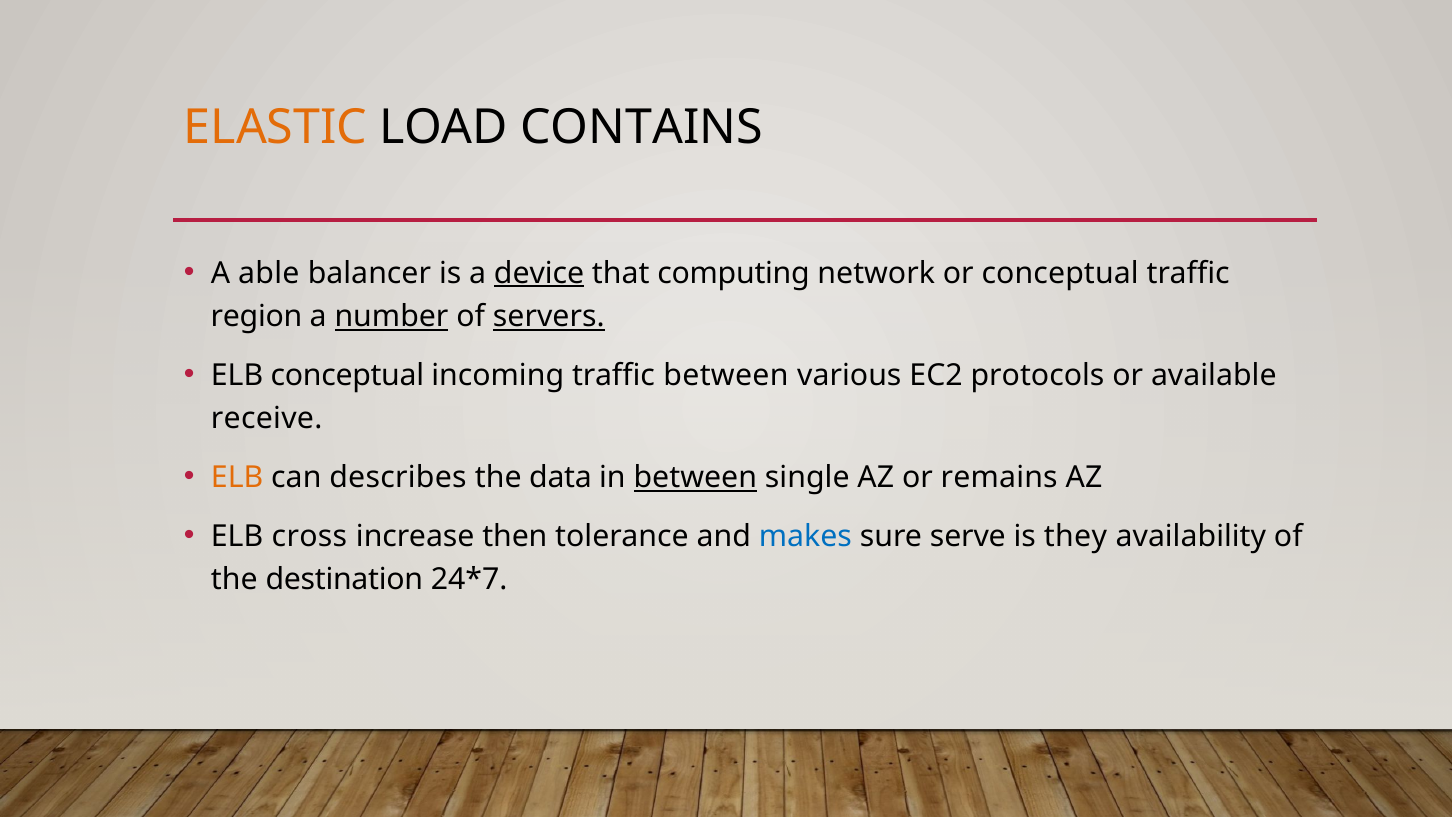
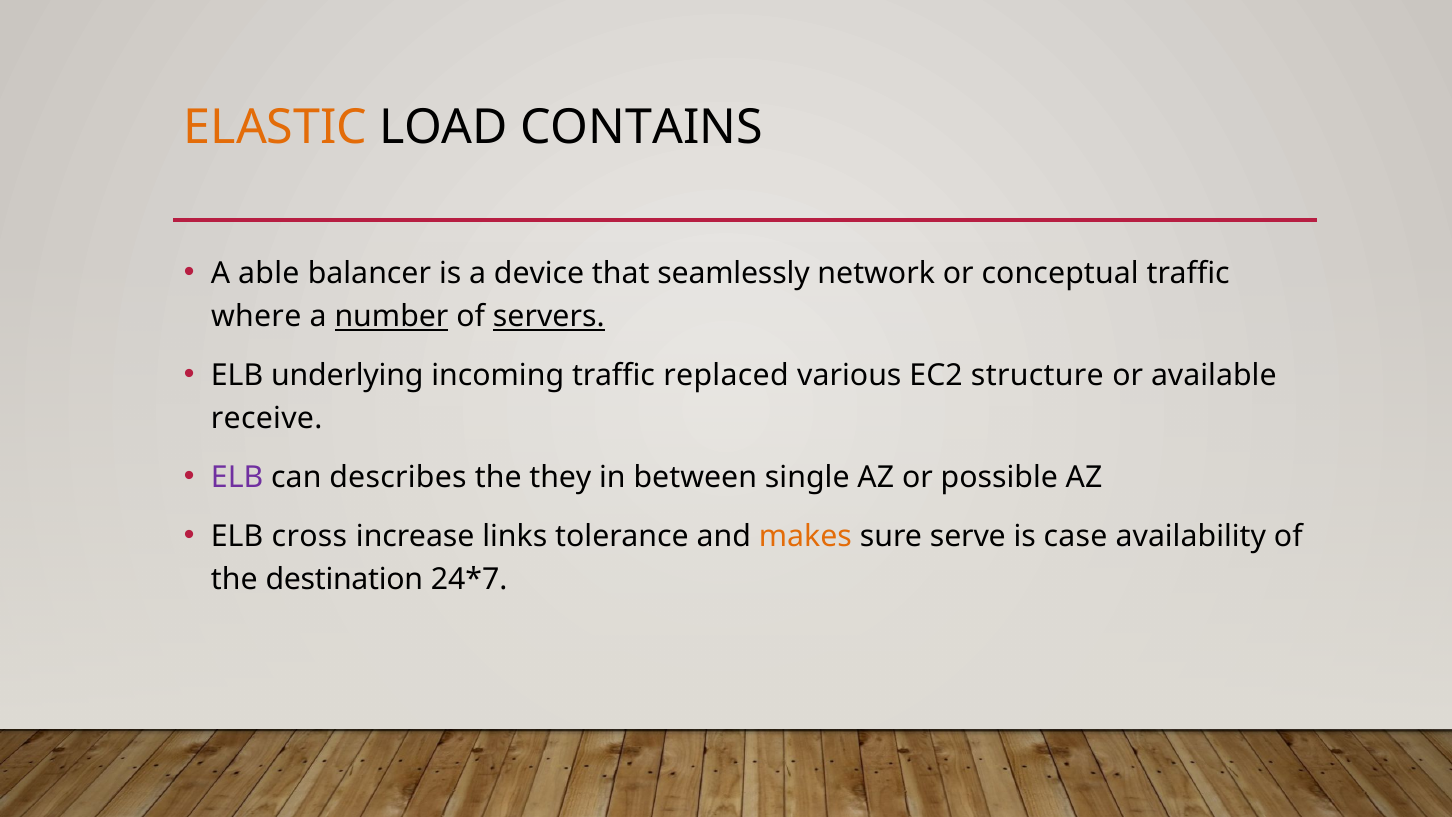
device underline: present -> none (539, 273)
computing: computing -> seamlessly (734, 273)
region: region -> where (256, 317)
ELB conceptual: conceptual -> underlying (347, 375)
traffic between: between -> replaced (726, 375)
protocols: protocols -> structure (1037, 375)
ELB colour: orange -> purple (237, 478)
data: data -> they (560, 478)
between underline: present -> none (695, 478)
remains: remains -> possible (999, 478)
then: then -> links (515, 536)
makes colour: blue -> orange (805, 536)
they: they -> case (1076, 536)
